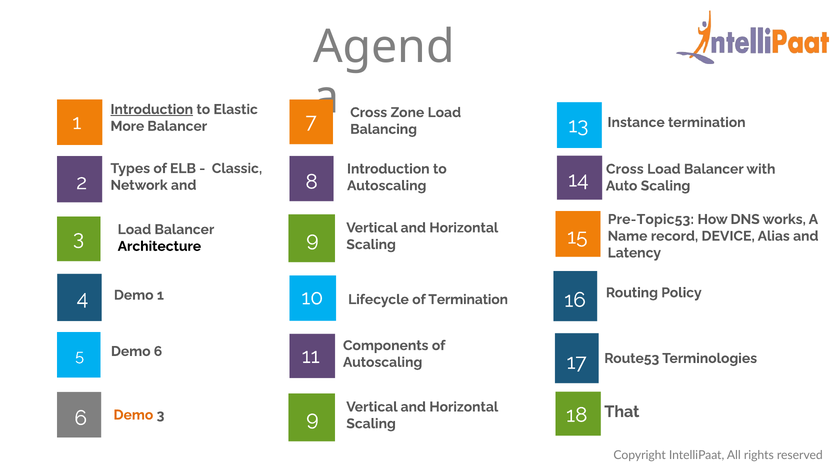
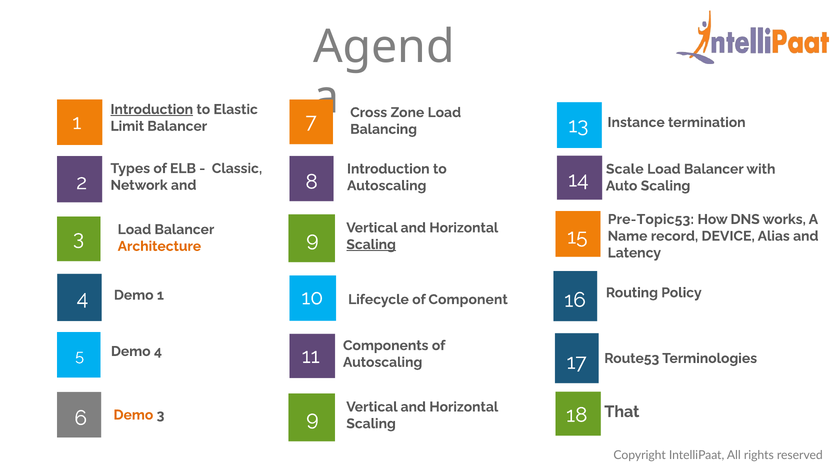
More: More -> Limit (127, 126)
Cross: Cross -> Scale (625, 169)
Scaling underline: none -> present (371, 244)
Architecture colour: black -> orange (159, 246)
of Termination: Termination -> Component (468, 299)
Demo 6: 6 -> 4 (158, 351)
